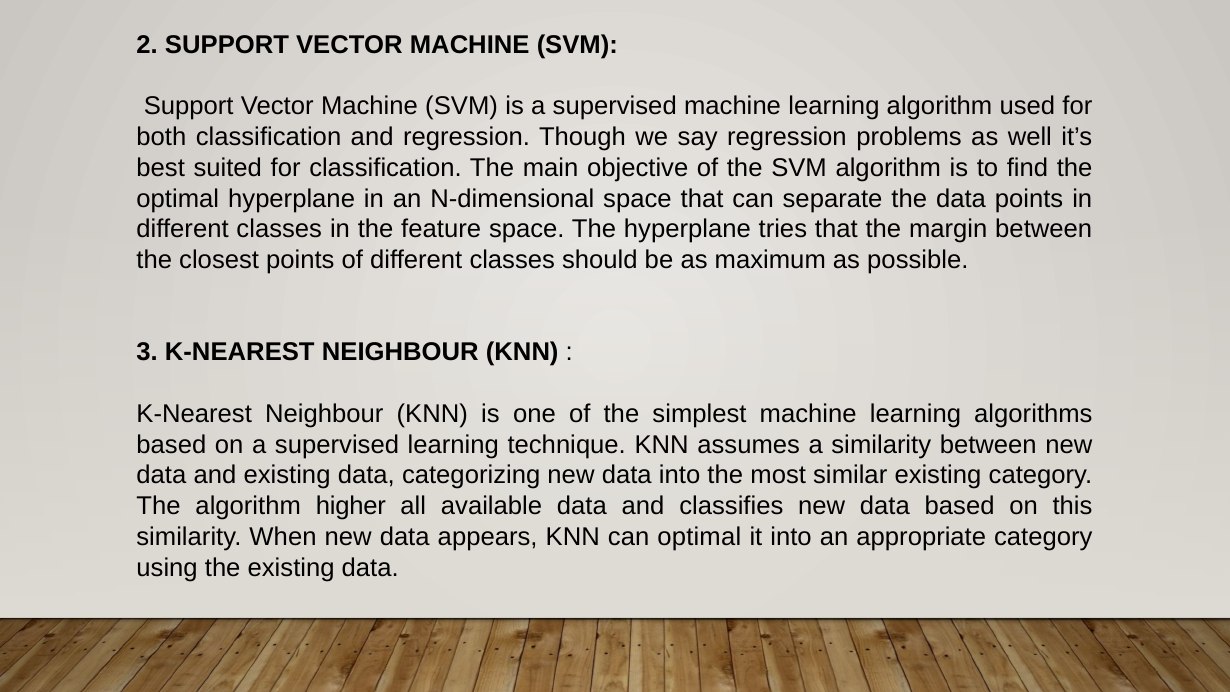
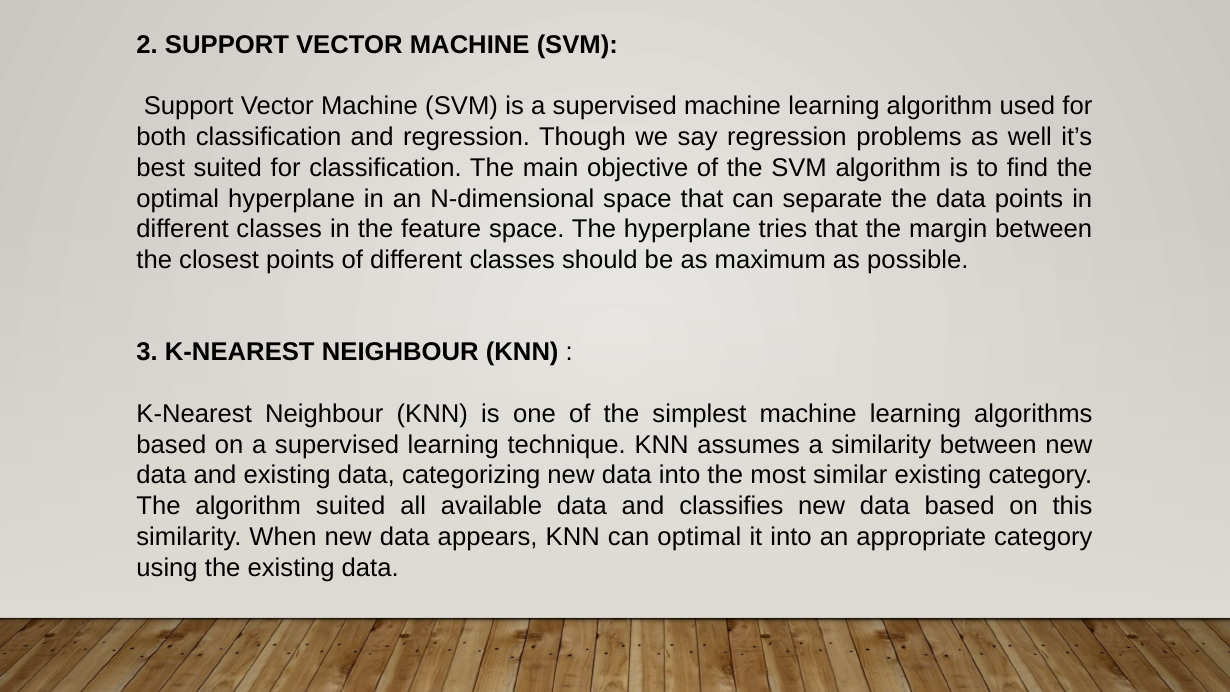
algorithm higher: higher -> suited (351, 506)
